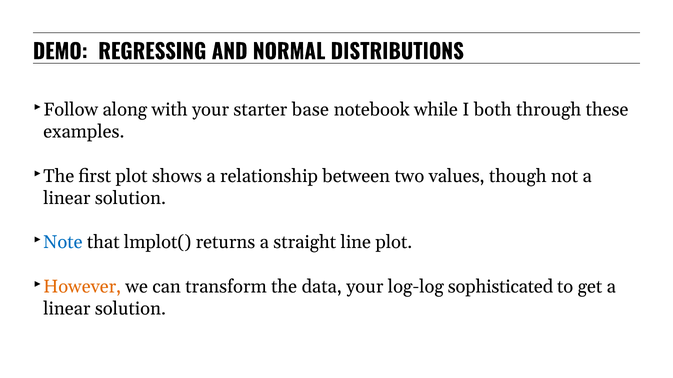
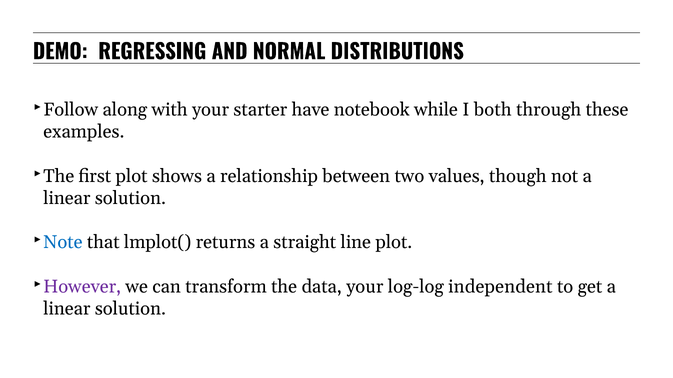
base: base -> have (311, 110)
However colour: orange -> purple (82, 286)
sophisticated: sophisticated -> independent (500, 286)
